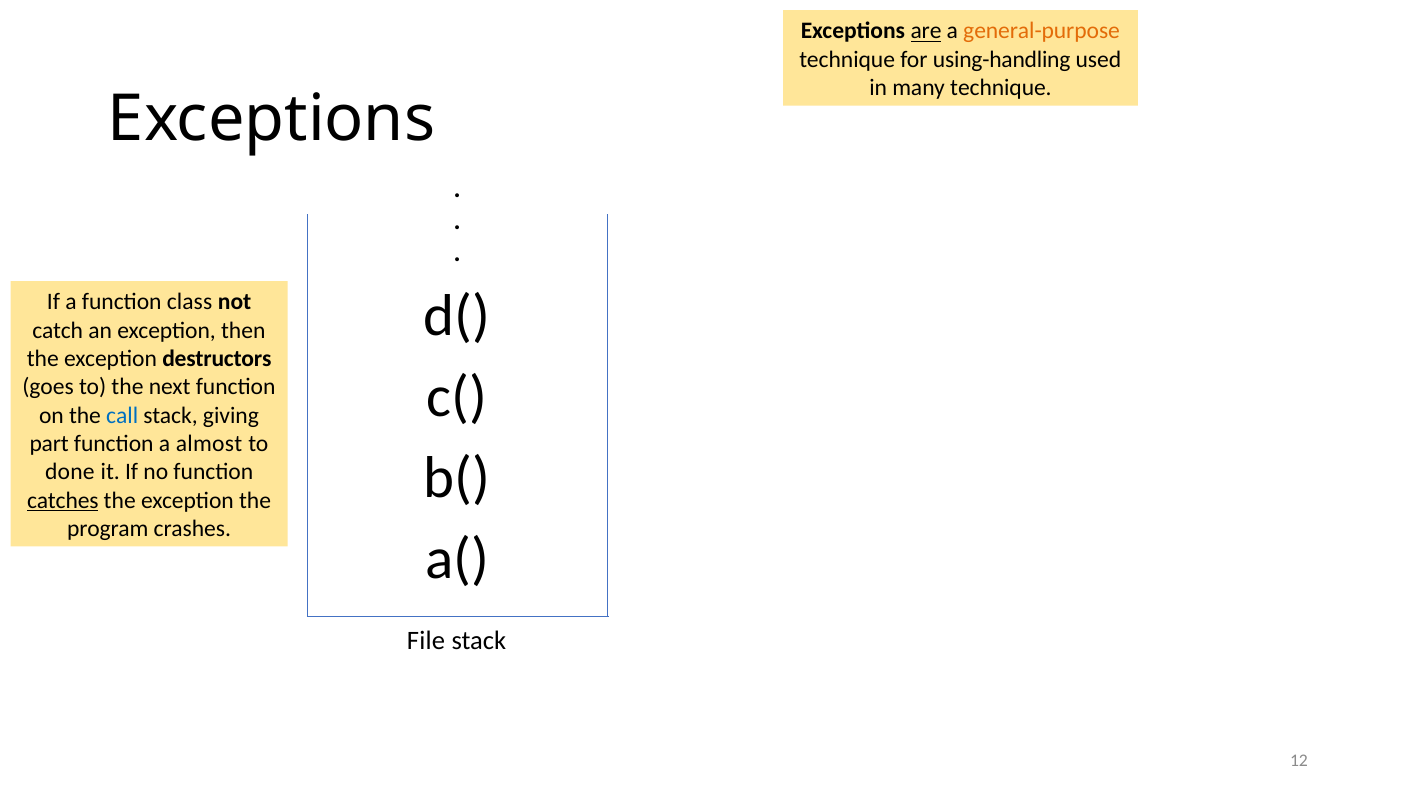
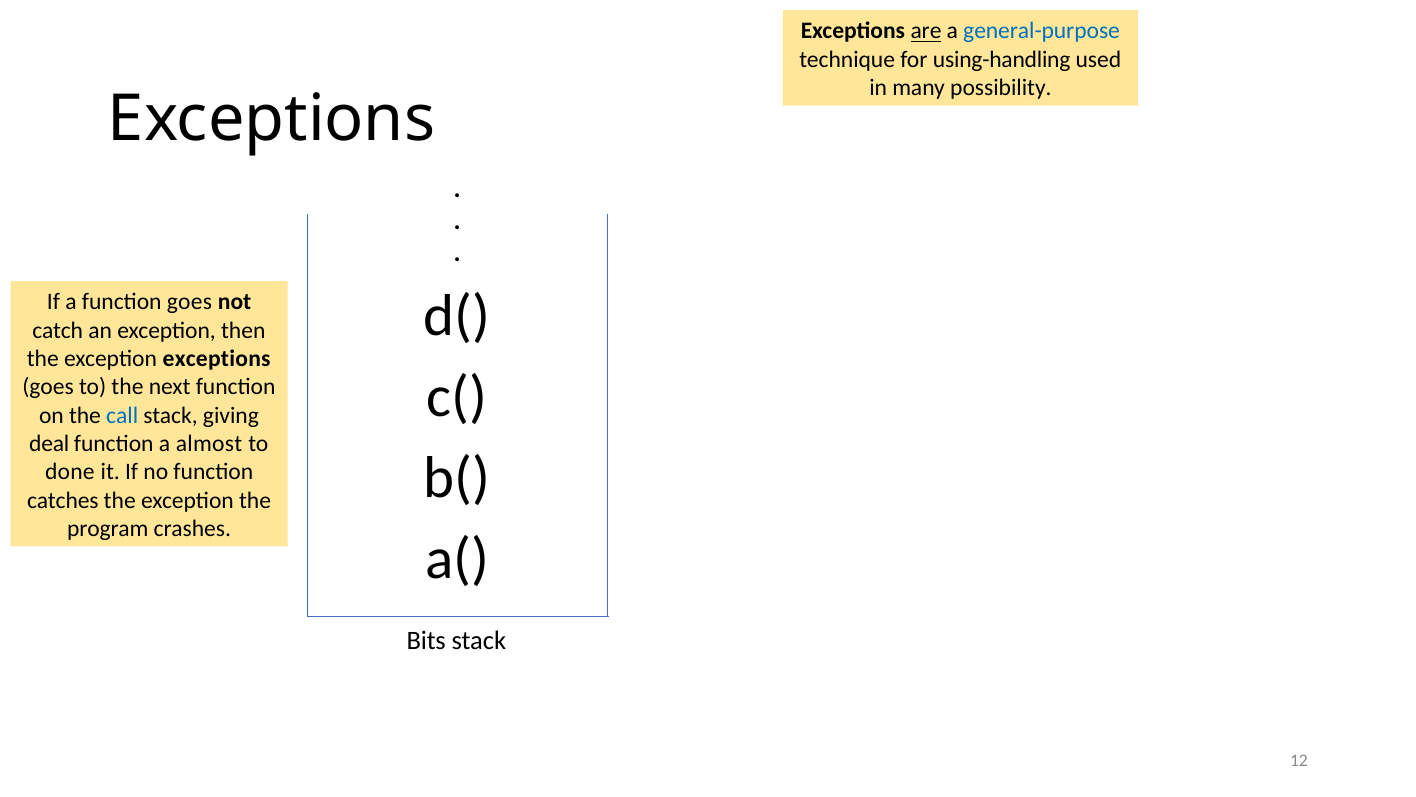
general-purpose colour: orange -> blue (1042, 31)
many technique: technique -> possibility (1001, 88)
function class: class -> goes (189, 302)
exception destructors: destructors -> exceptions (217, 359)
part: part -> deal (49, 444)
catches underline: present -> none (63, 500)
File: File -> Bits (426, 641)
